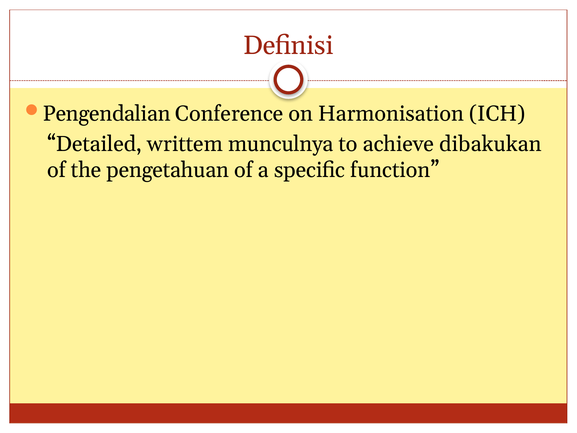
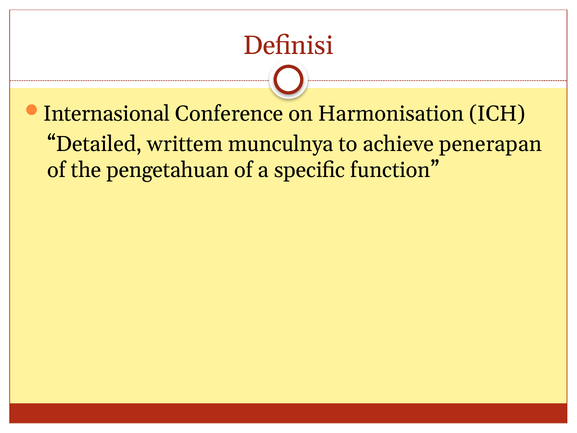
Pengendalian: Pengendalian -> Internasional (107, 114)
dibakukan: dibakukan -> penerapan (491, 144)
